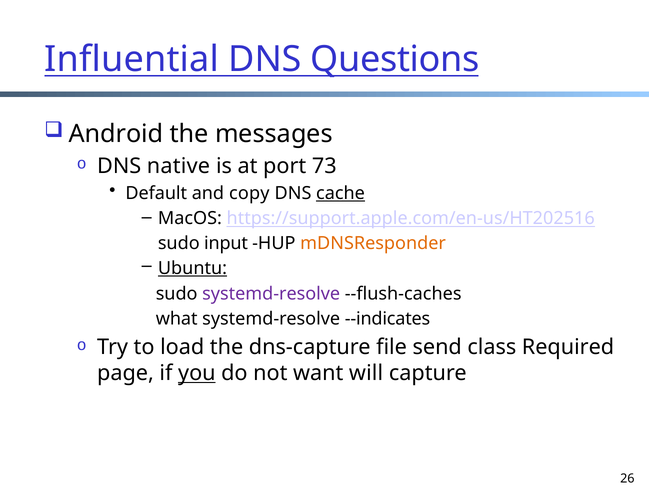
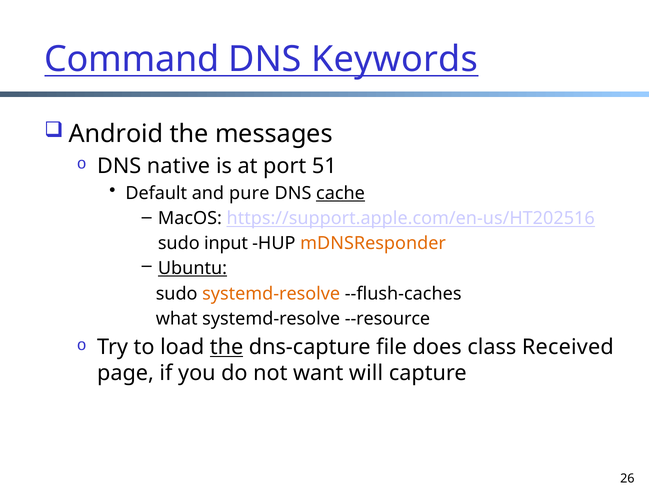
Influential: Influential -> Command (132, 59)
Questions: Questions -> Keywords (395, 59)
73: 73 -> 51 (324, 166)
copy: copy -> pure (249, 193)
systemd-resolve colour: purple -> orange (271, 293)
--indicates: --indicates -> --resource (387, 319)
the underline: none -> present (227, 347)
send: send -> does (437, 347)
Required: Required -> Received (568, 347)
you underline: present -> none (197, 373)
